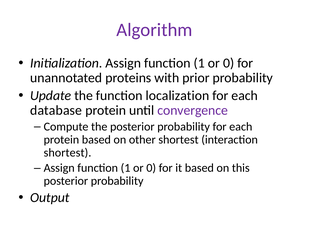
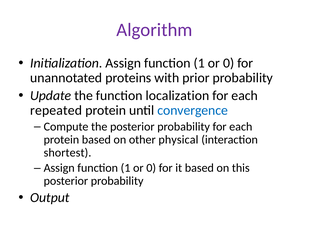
database: database -> repeated (56, 110)
convergence colour: purple -> blue (193, 110)
other shortest: shortest -> physical (178, 139)
